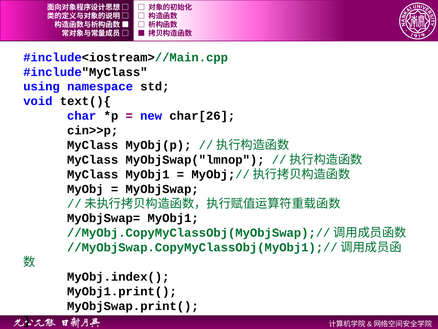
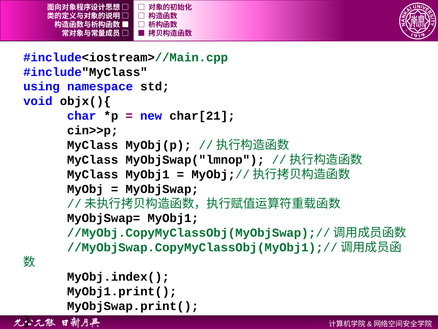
text(){: text(){ -> objx(){ (85, 101)
char[26: char[26 -> char[21 (202, 116)
